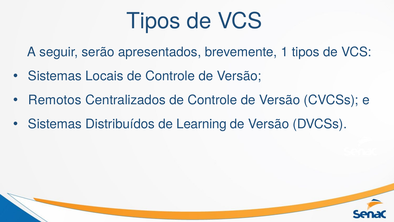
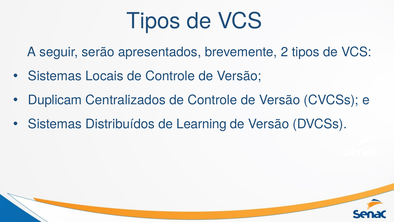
1: 1 -> 2 (284, 52)
Remotos: Remotos -> Duplicam (55, 100)
